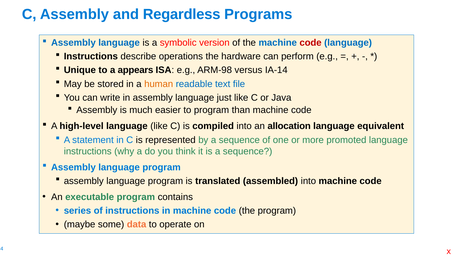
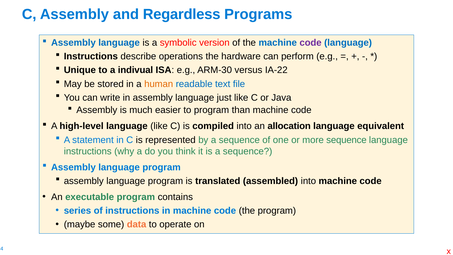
code colour: red -> purple (311, 43)
appears: appears -> indivual (135, 70)
ARM-98: ARM-98 -> ARM-30 (215, 70)
IA-14: IA-14 -> IA-22 (276, 70)
more promoted: promoted -> sequence (346, 140)
